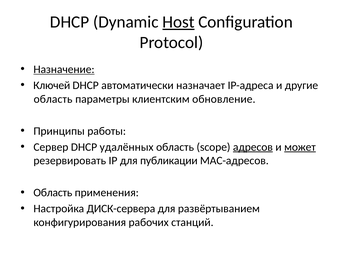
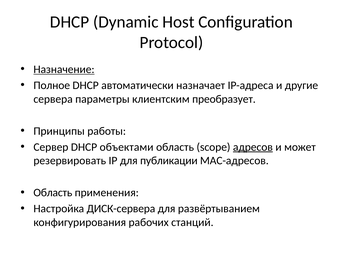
Host underline: present -> none (178, 22)
Ключей: Ключей -> Полное (52, 85)
область: область -> сервера (53, 99)
обновление: обновление -> преобразует (224, 99)
удалённых: удалённых -> объектами (127, 147)
может underline: present -> none (300, 147)
